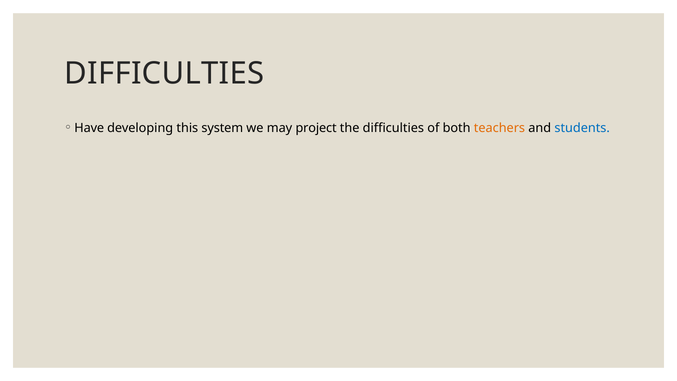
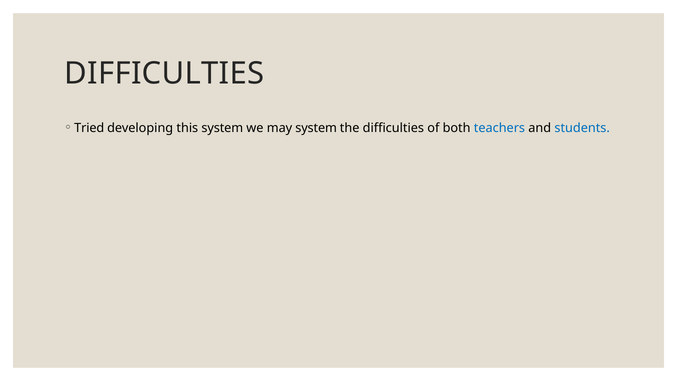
Have: Have -> Tried (89, 128)
may project: project -> system (316, 128)
teachers colour: orange -> blue (499, 128)
